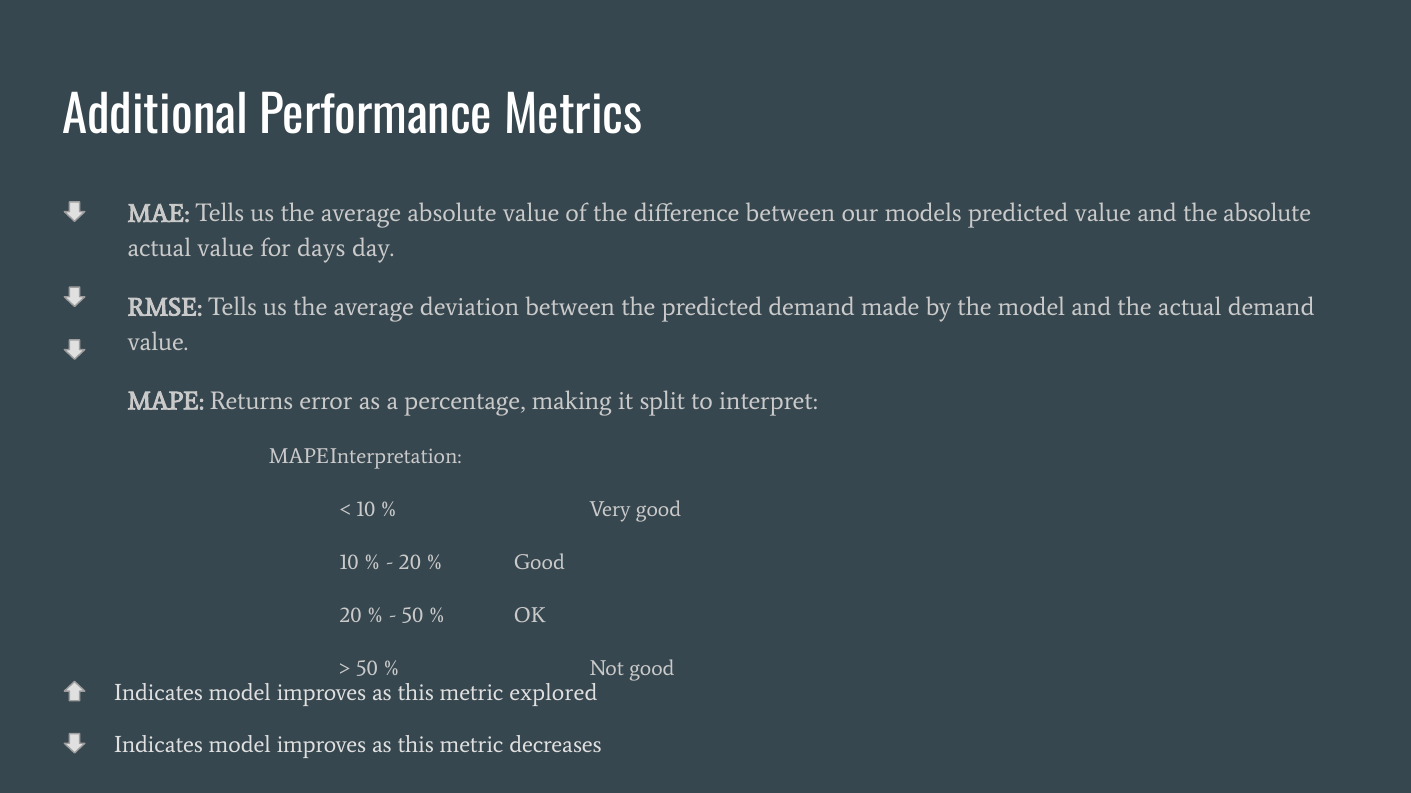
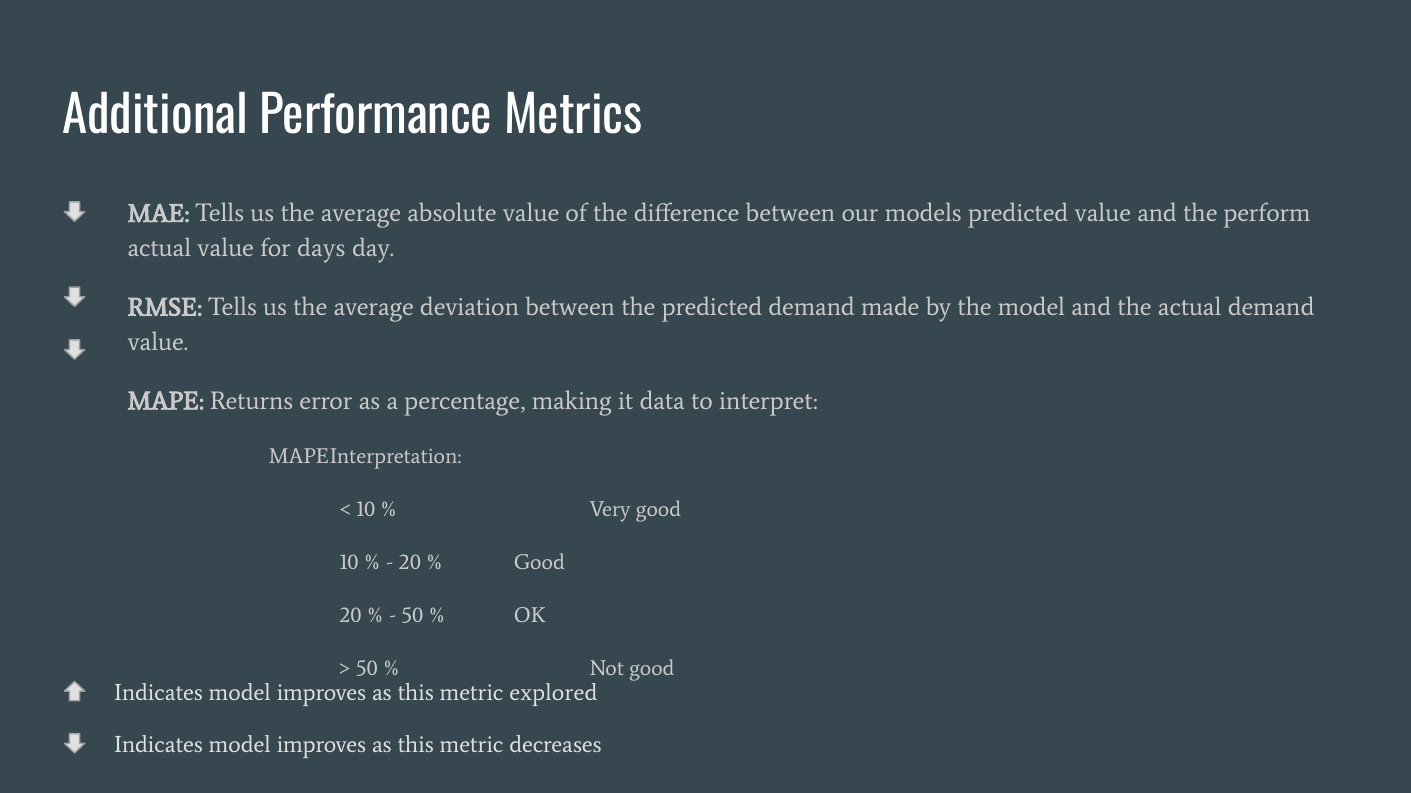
the absolute: absolute -> perform (1267, 214)
split: split -> data (662, 401)
